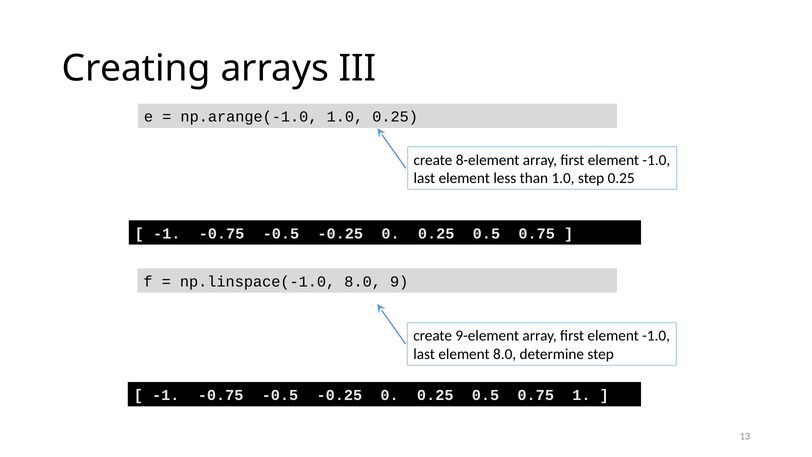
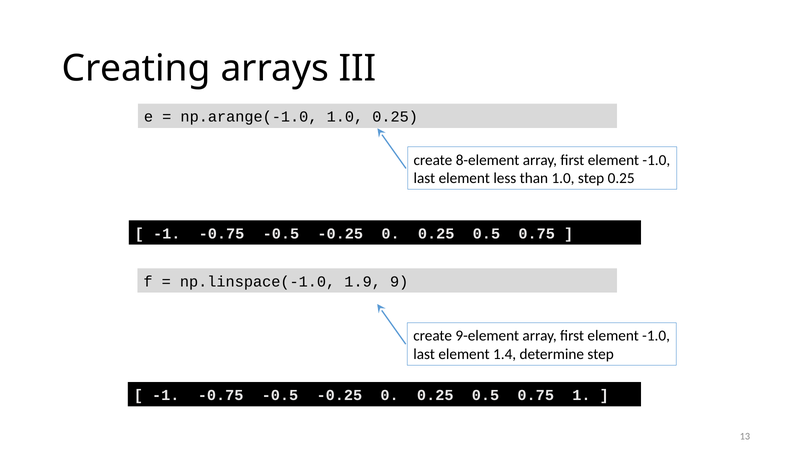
np.linspace(-1.0 8.0: 8.0 -> 1.9 (363, 281)
element 8.0: 8.0 -> 1.4 (505, 354)
